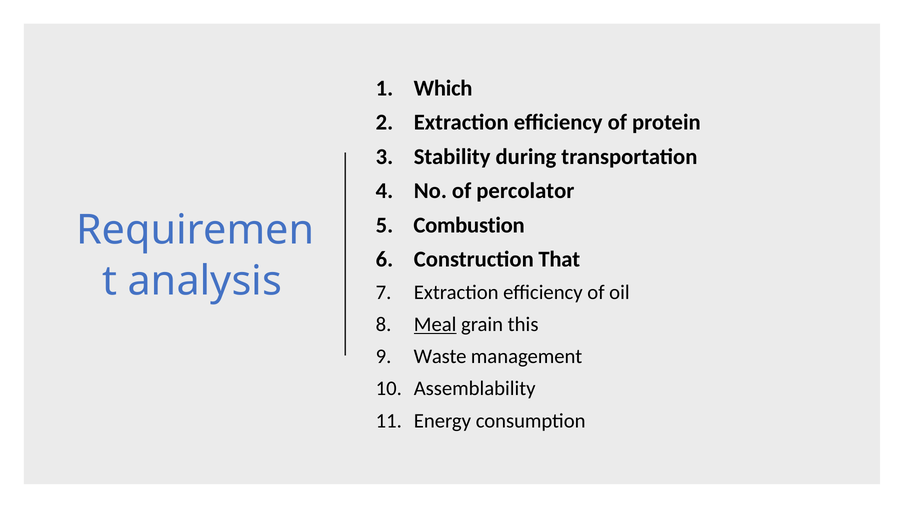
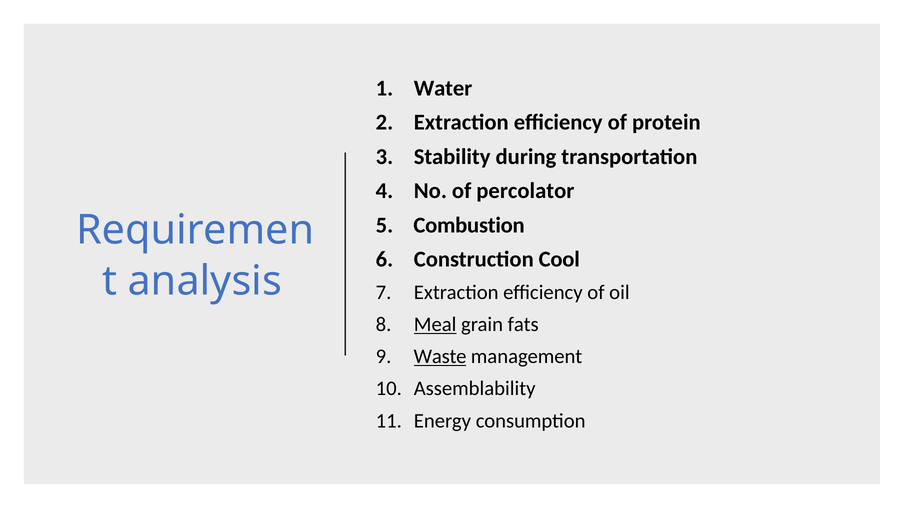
Which: Which -> Water (443, 88)
That: That -> Cool (559, 260)
this: this -> fats (523, 325)
Waste underline: none -> present (440, 357)
